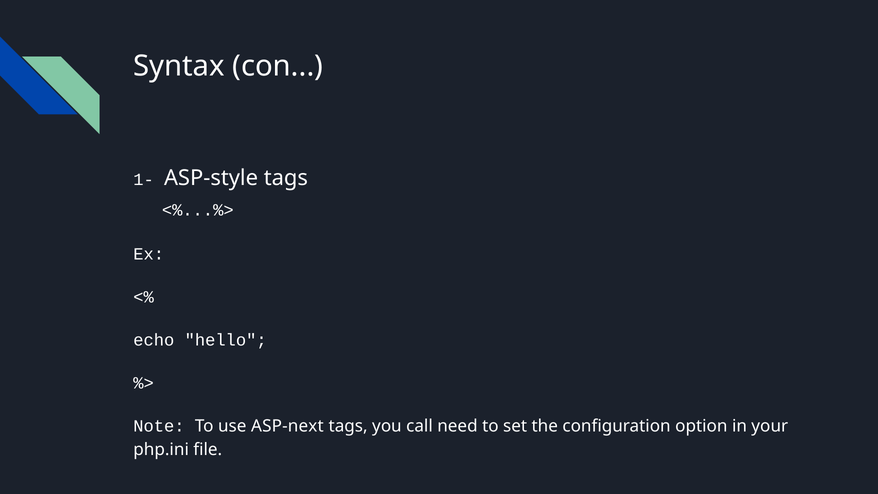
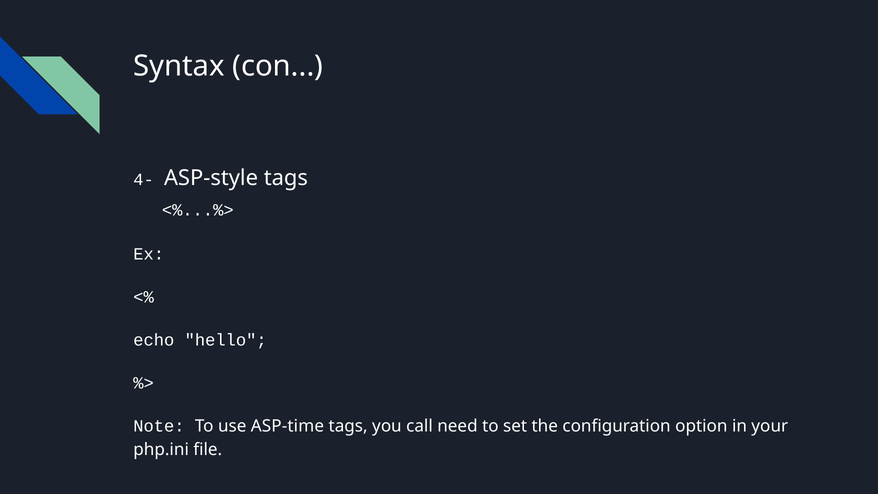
1-: 1- -> 4- (144, 180)
ASP-next: ASP-next -> ASP-time (287, 426)
